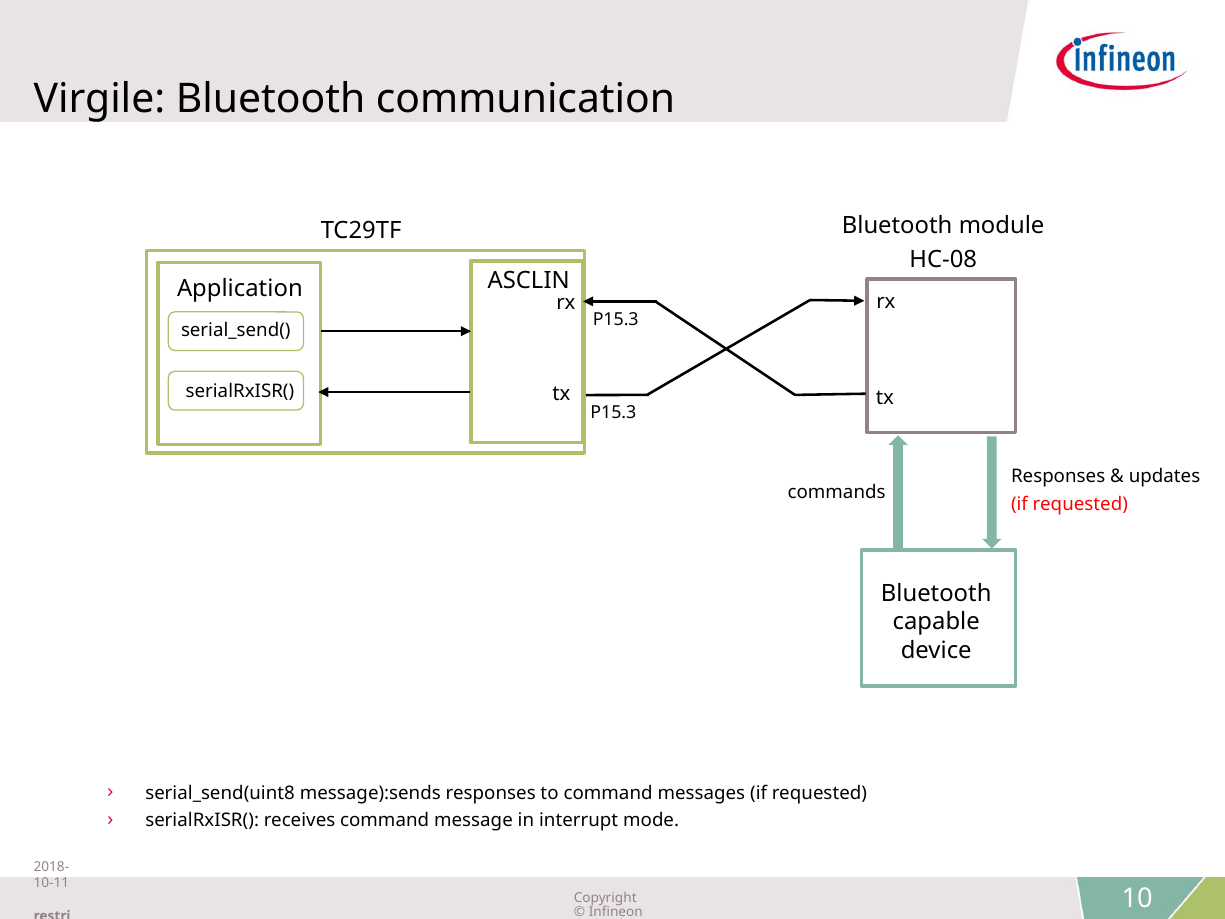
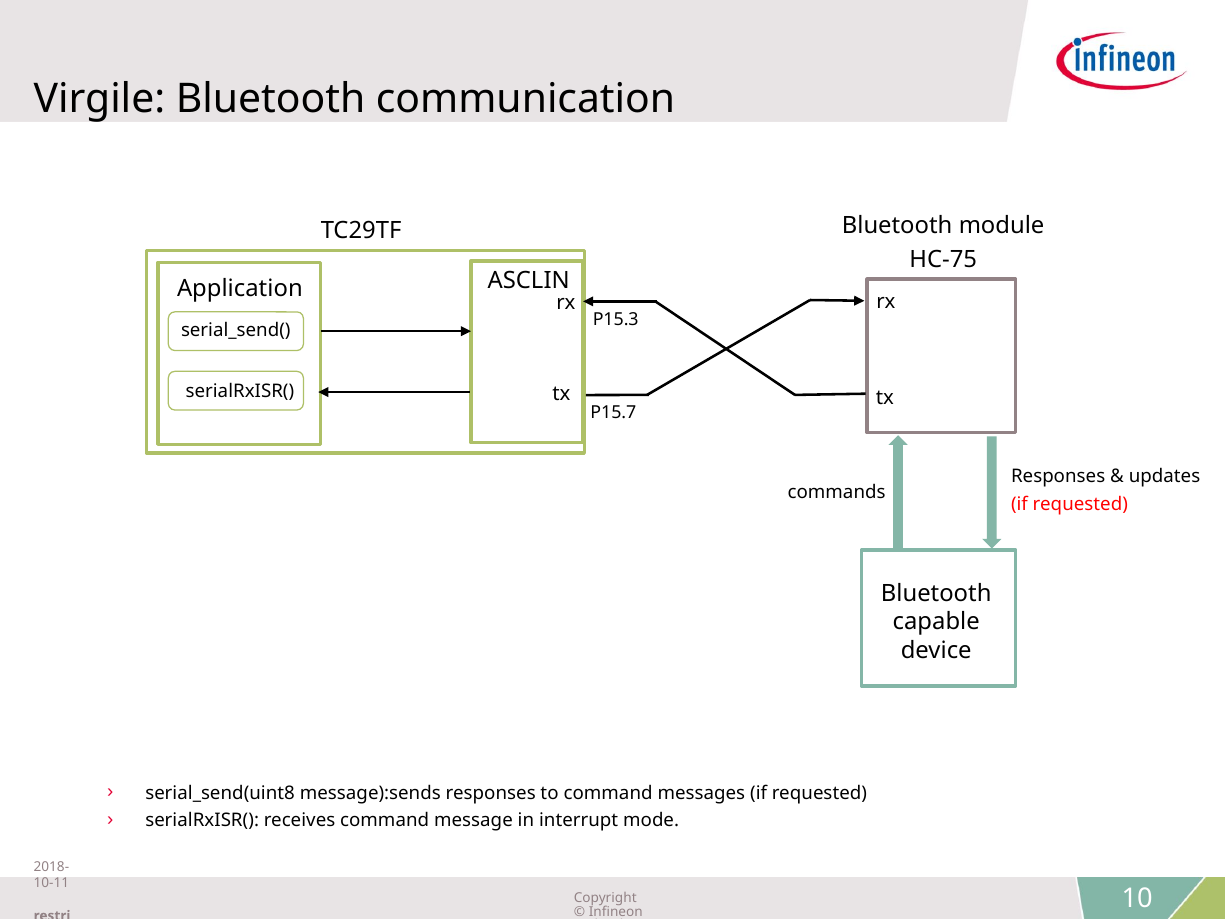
HC-08: HC-08 -> HC-75 (943, 259)
P15.3: P15.3 -> P15.7 (613, 412)
